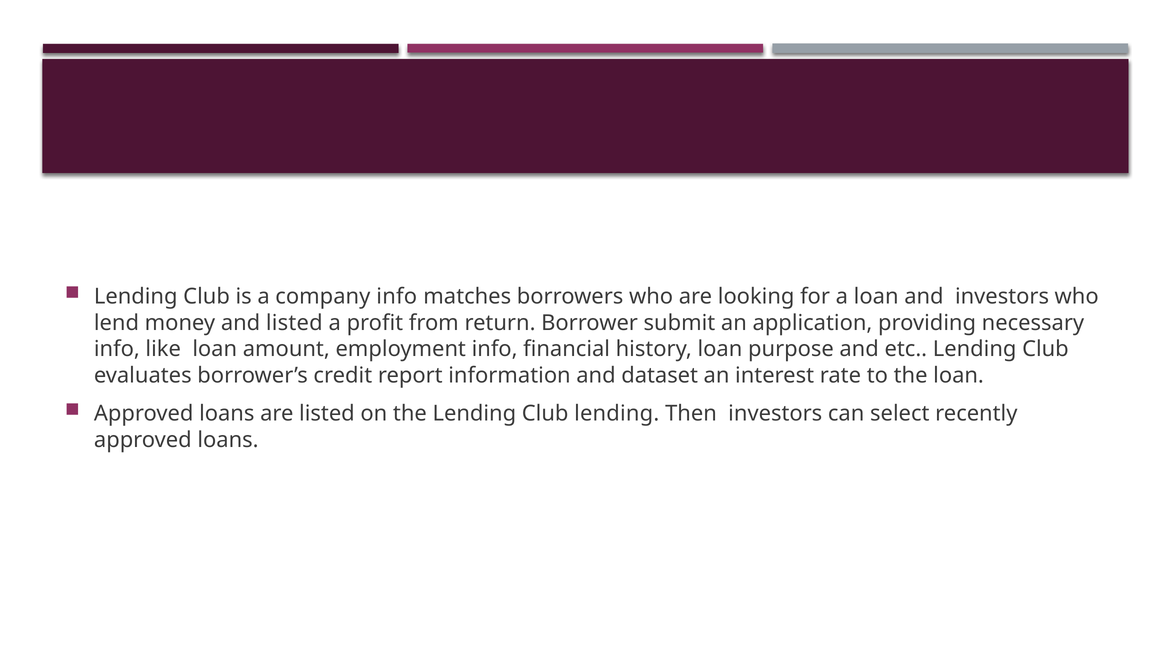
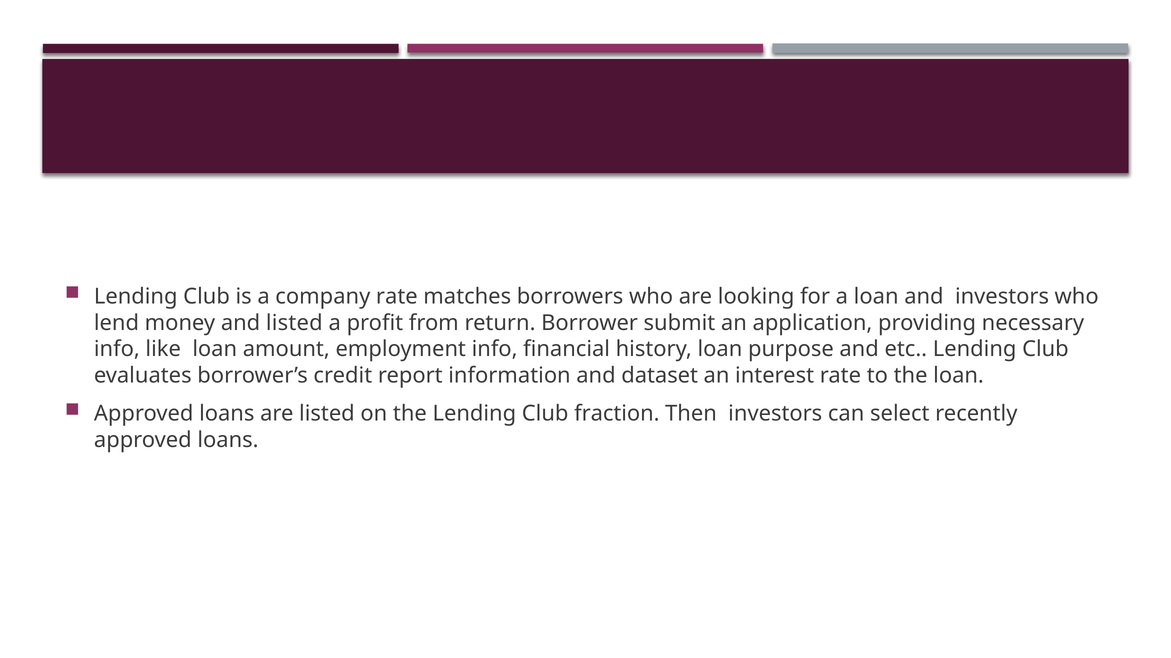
company info: info -> rate (397, 297)
Club lending: lending -> fraction (617, 414)
